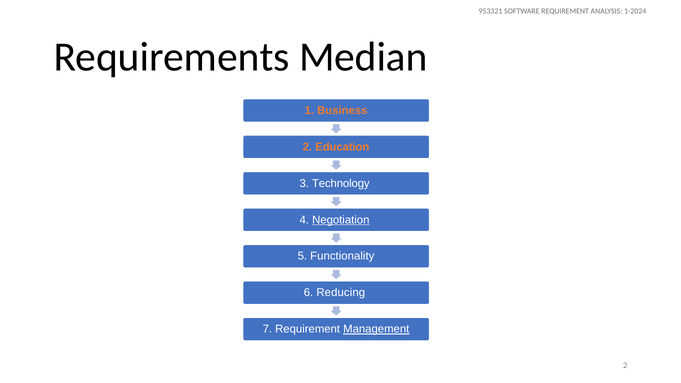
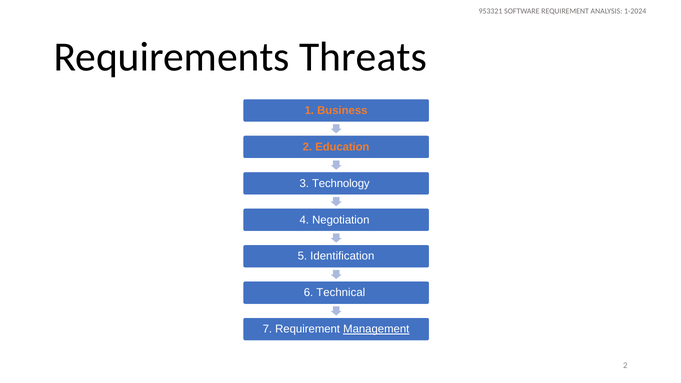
Median: Median -> Threats (363, 57)
Negotiation underline: present -> none (341, 220)
Functionality: Functionality -> Identification (342, 256)
Reducing: Reducing -> Technical (341, 293)
